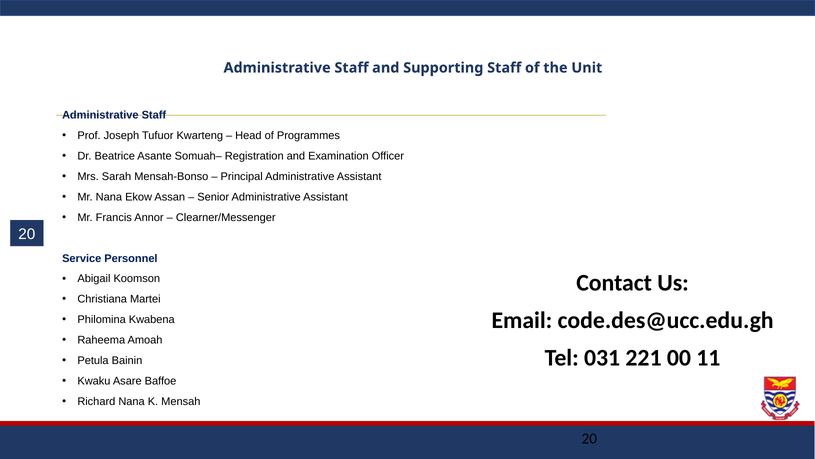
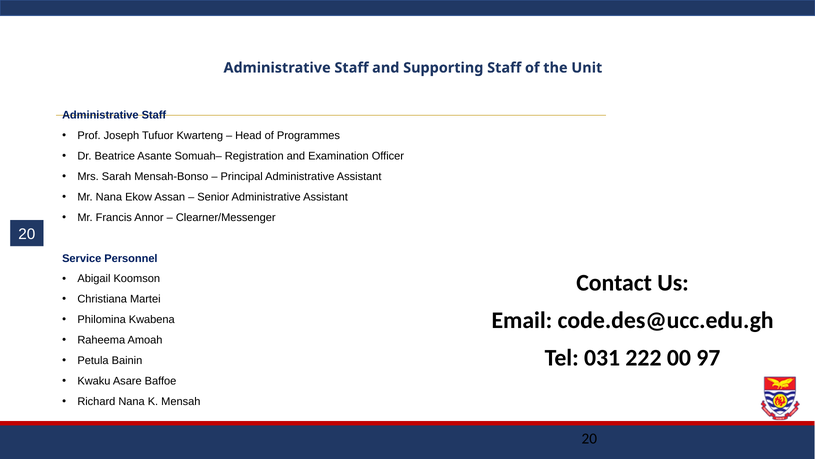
221: 221 -> 222 (644, 357)
11: 11 -> 97 (708, 357)
